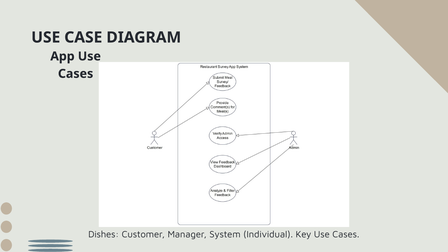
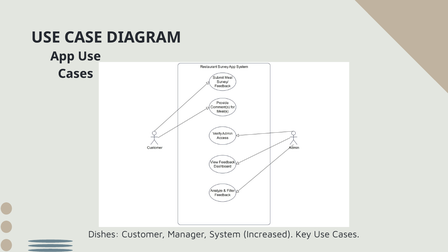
Individual: Individual -> Increased (268, 234)
